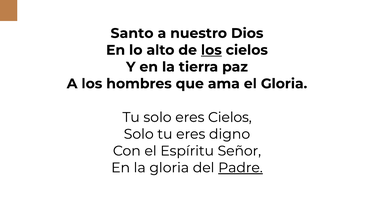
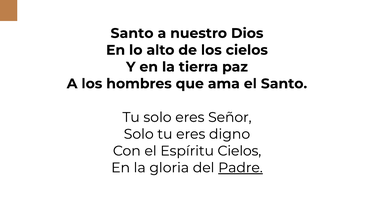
los underline: present -> none (211, 50)
el Gloria: Gloria -> Santo (284, 84)
eres Cielos: Cielos -> Señor (230, 118)
Espíritu Señor: Señor -> Cielos (239, 151)
